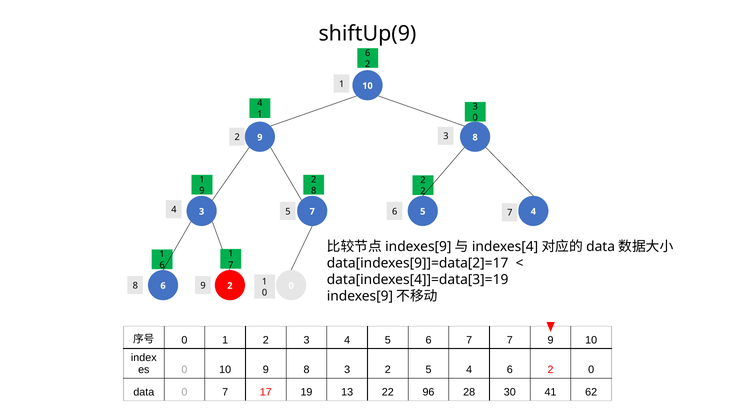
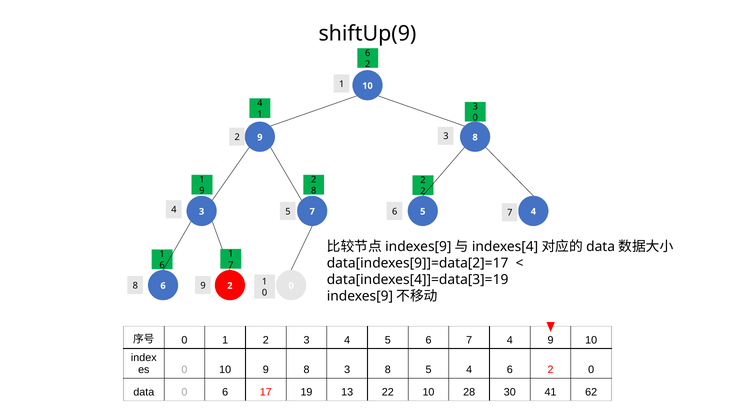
7 7: 7 -> 4 (510, 339)
3 2: 2 -> 8 (388, 369)
data 0 7: 7 -> 6 (225, 391)
22 96: 96 -> 10 (428, 391)
